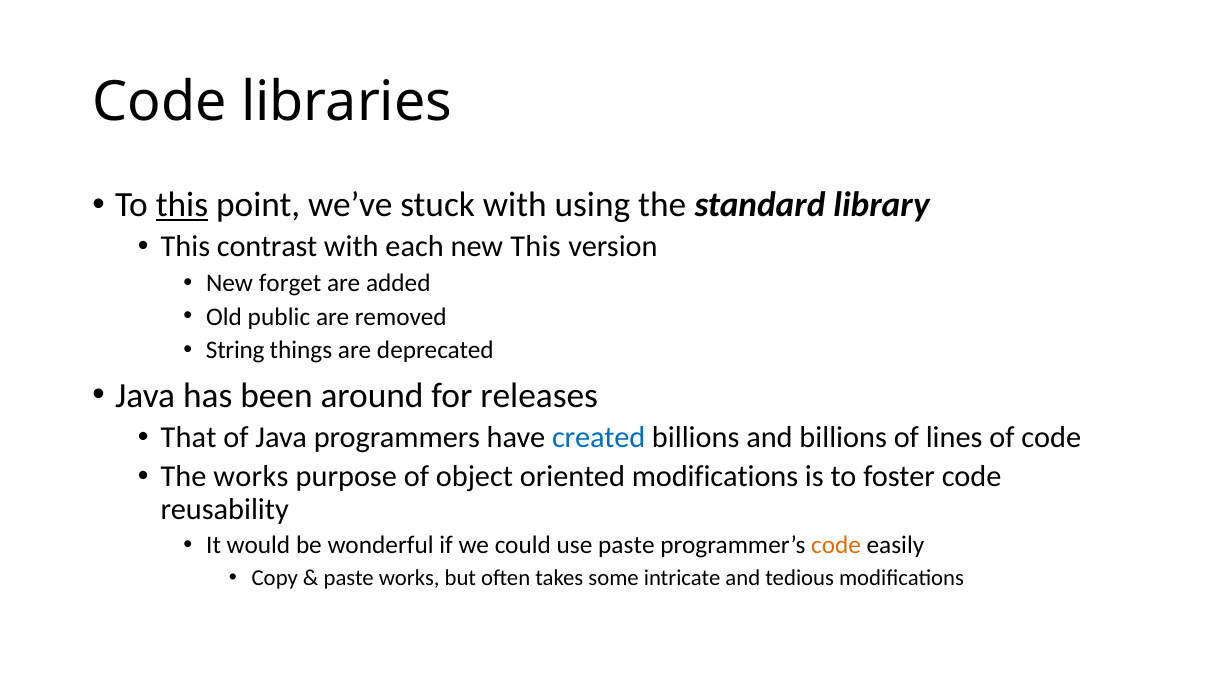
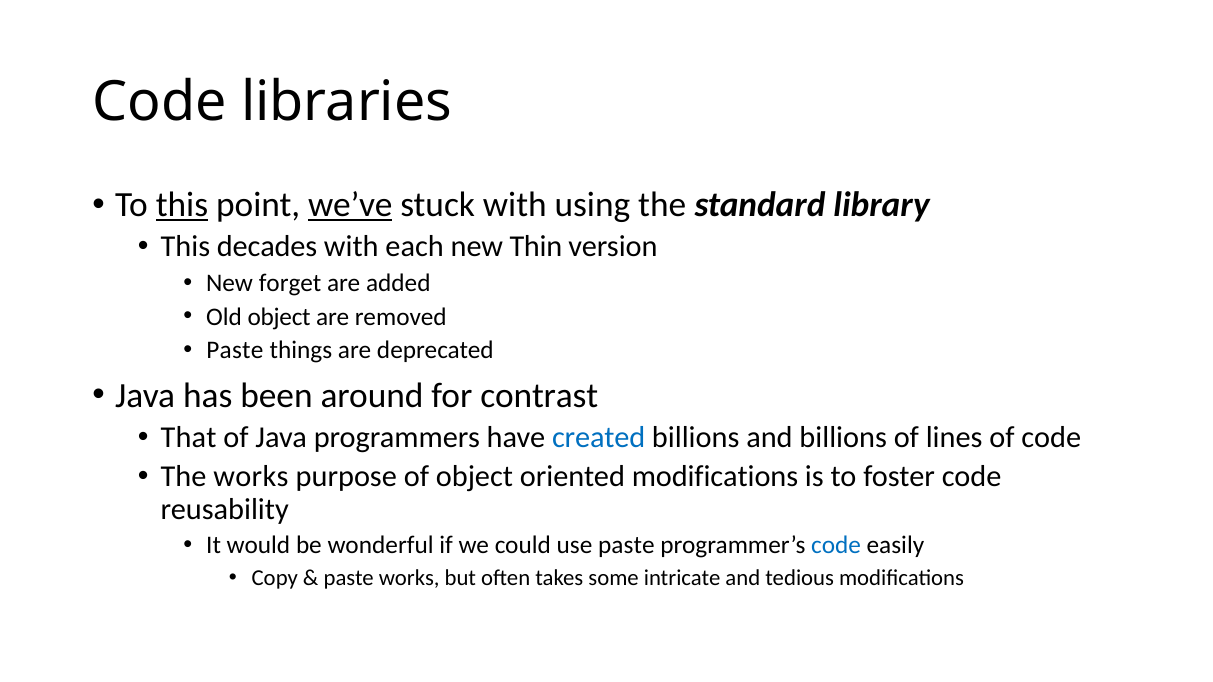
we’ve underline: none -> present (350, 205)
contrast: contrast -> decades (267, 247)
new This: This -> Thin (536, 247)
Old public: public -> object (279, 317)
String: String -> Paste (235, 350)
releases: releases -> contrast (539, 396)
code colour: orange -> blue (836, 546)
